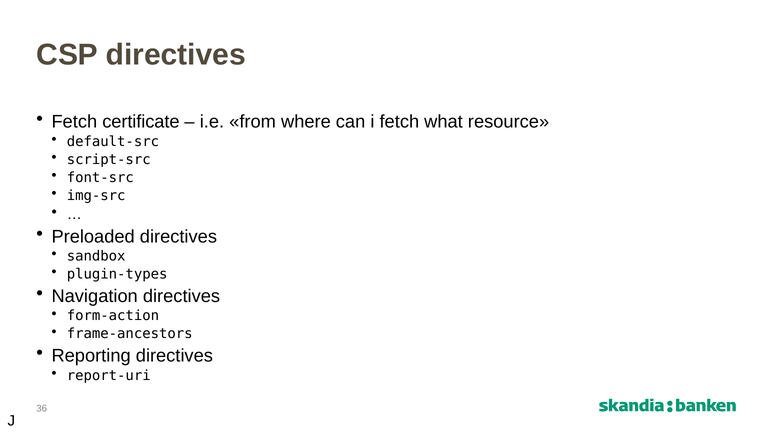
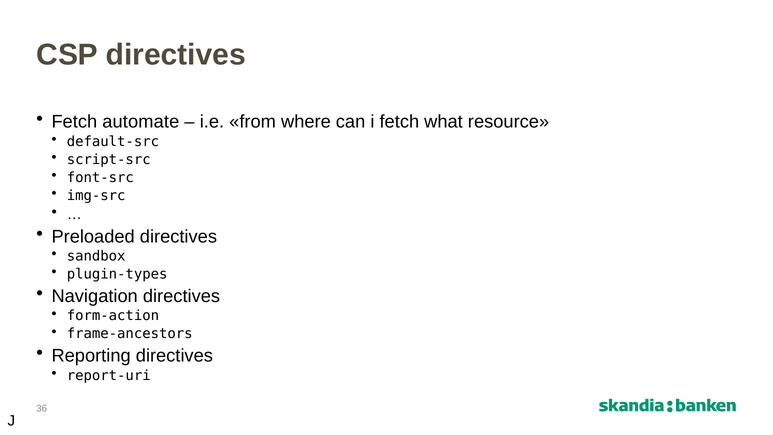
certificate: certificate -> automate (141, 122)
